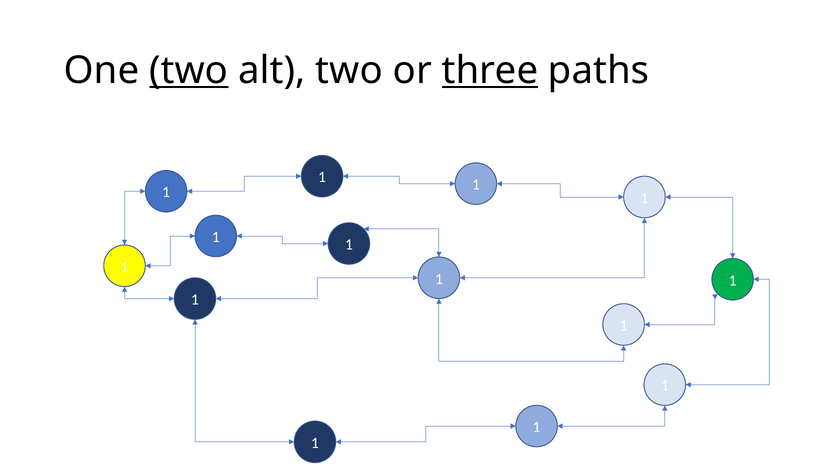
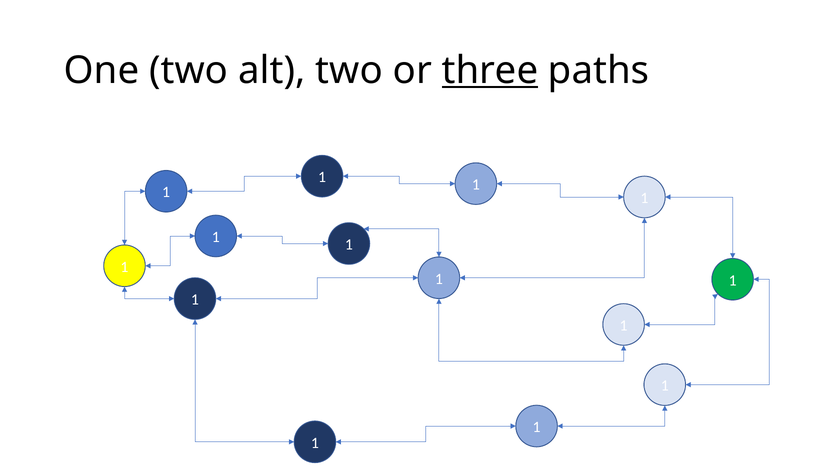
two underline: present -> none (189, 70)
